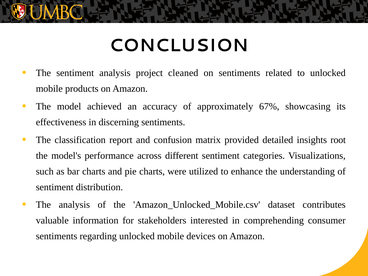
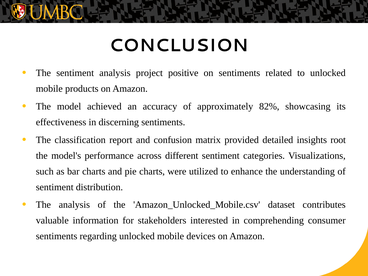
cleaned: cleaned -> positive (183, 73)
67%: 67% -> 82% (269, 106)
